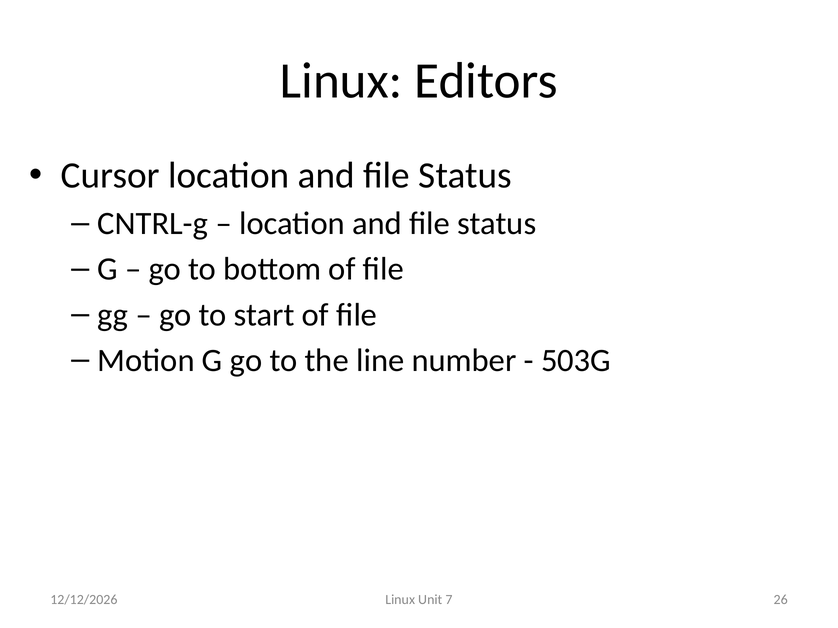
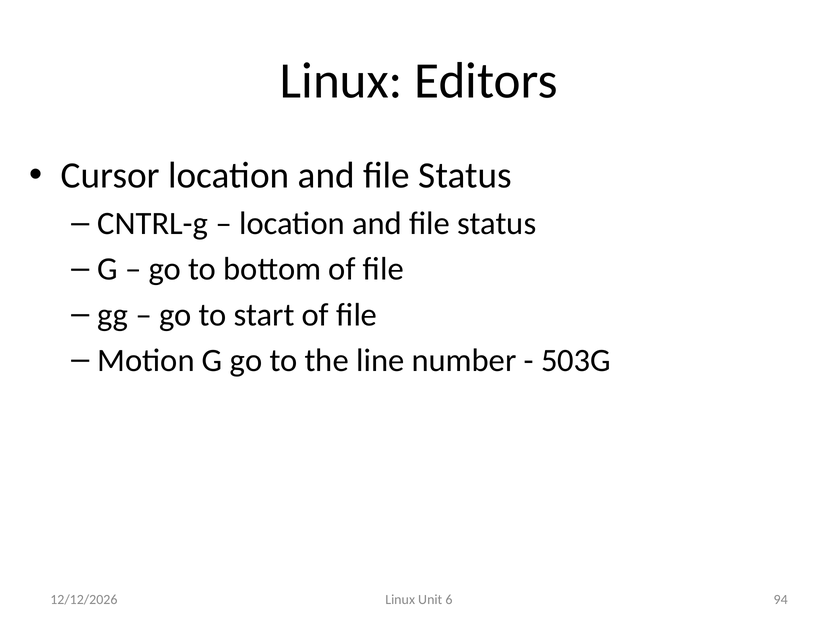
26: 26 -> 94 (781, 600)
7: 7 -> 6 (449, 600)
